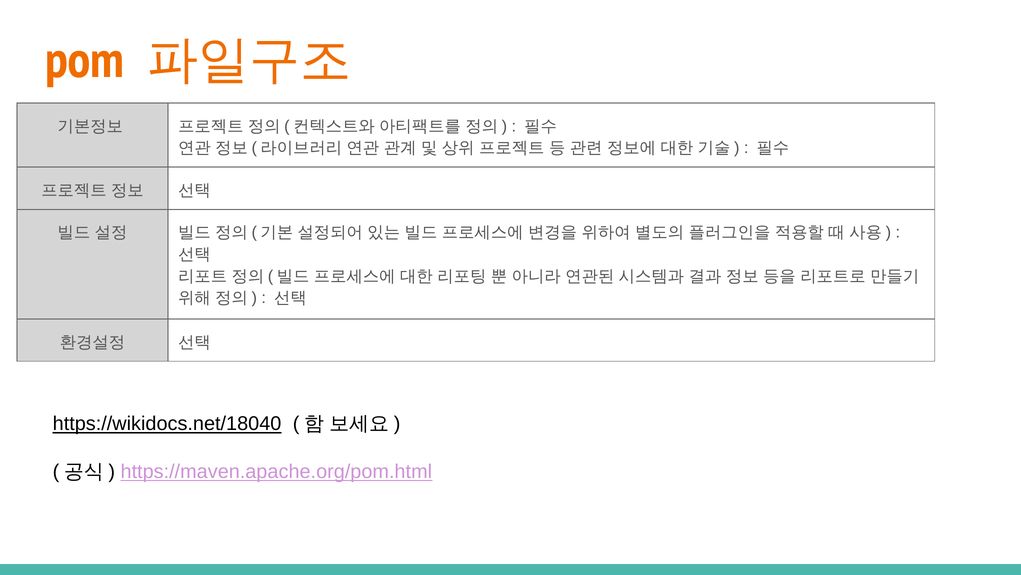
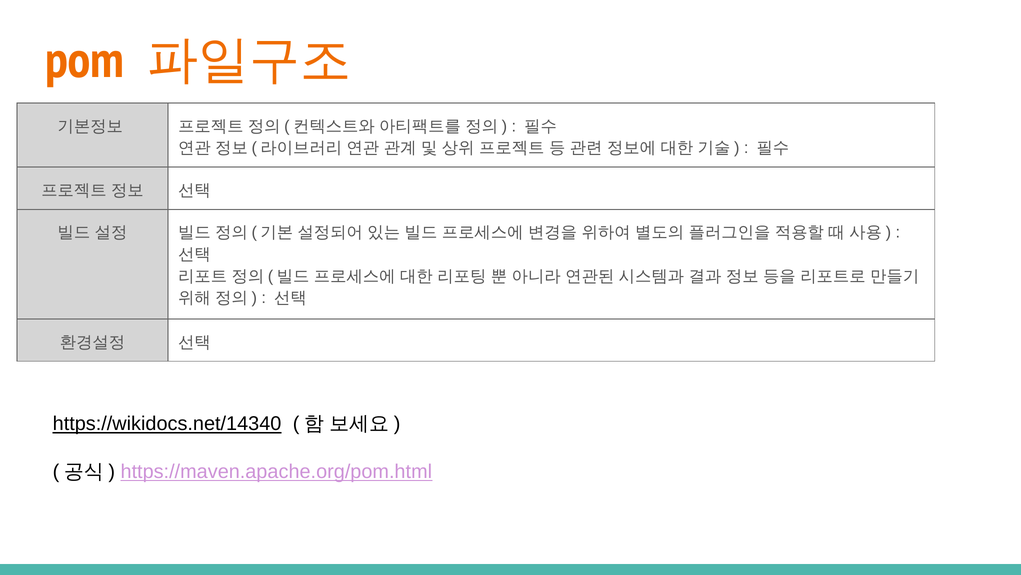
https://wikidocs.net/18040: https://wikidocs.net/18040 -> https://wikidocs.net/14340 (167, 423)
